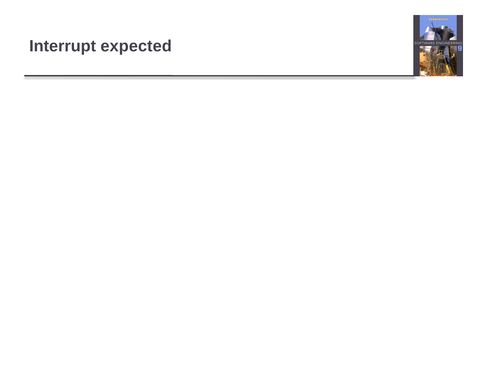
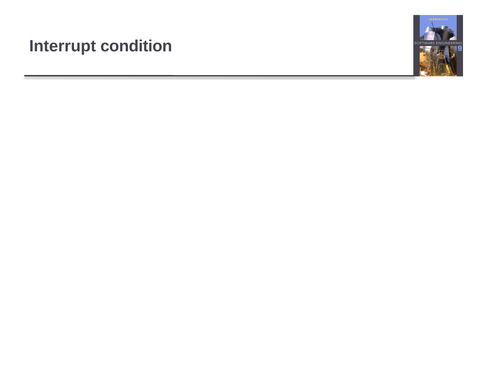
expected: expected -> condition (136, 46)
